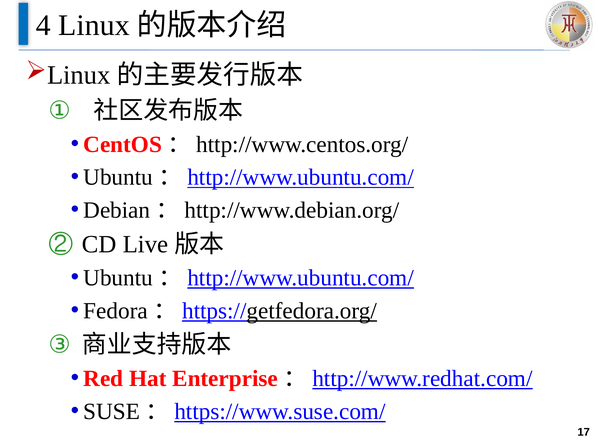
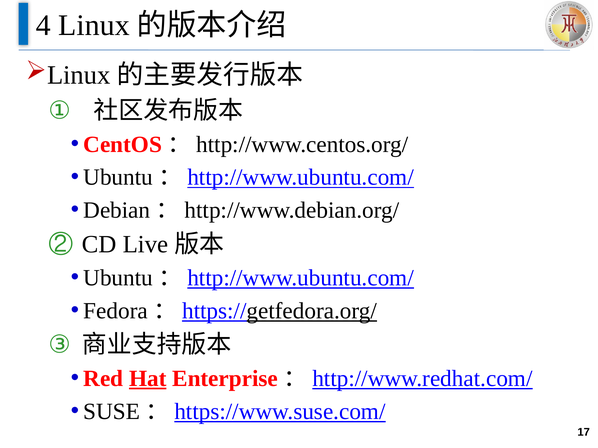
Hat underline: none -> present (148, 379)
